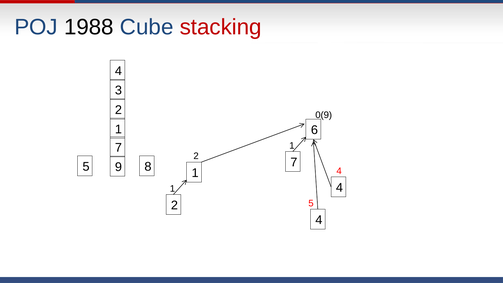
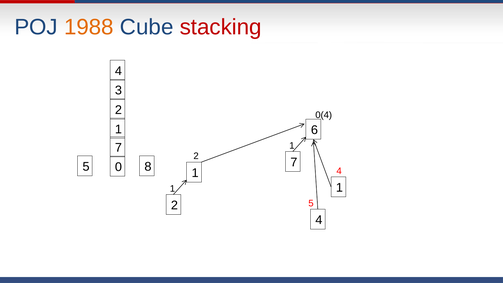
1988 colour: black -> orange (89, 27)
0(9: 0(9 -> 0(4 (324, 115)
9: 9 -> 0 (118, 167)
1 4: 4 -> 1 (339, 188)
